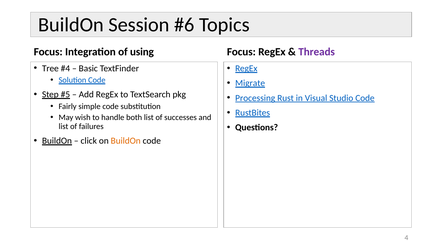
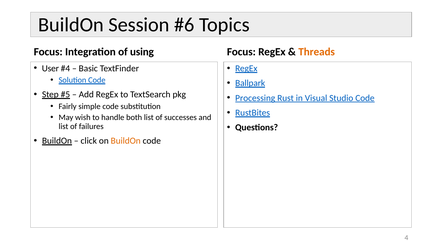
Threads colour: purple -> orange (317, 52)
Tree: Tree -> User (50, 68)
Migrate: Migrate -> Ballpark (250, 83)
